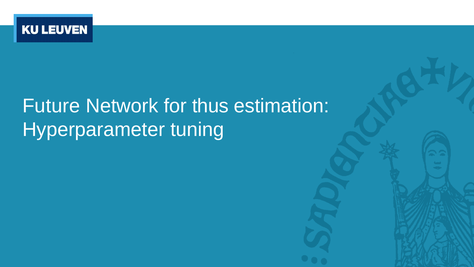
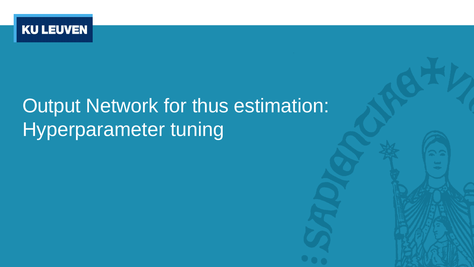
Future: Future -> Output (52, 106)
